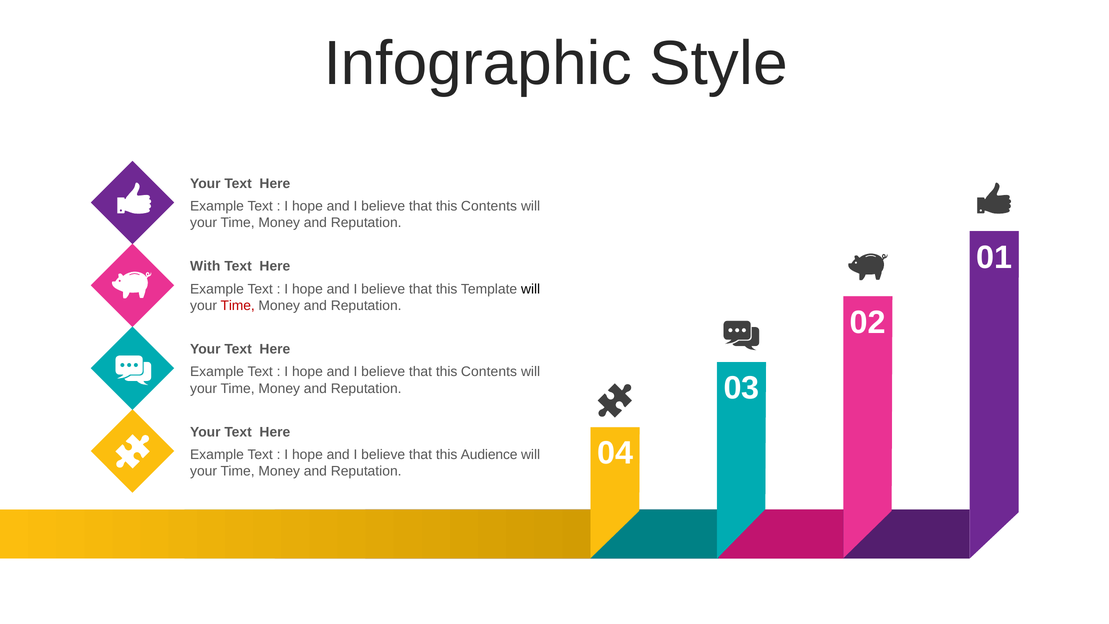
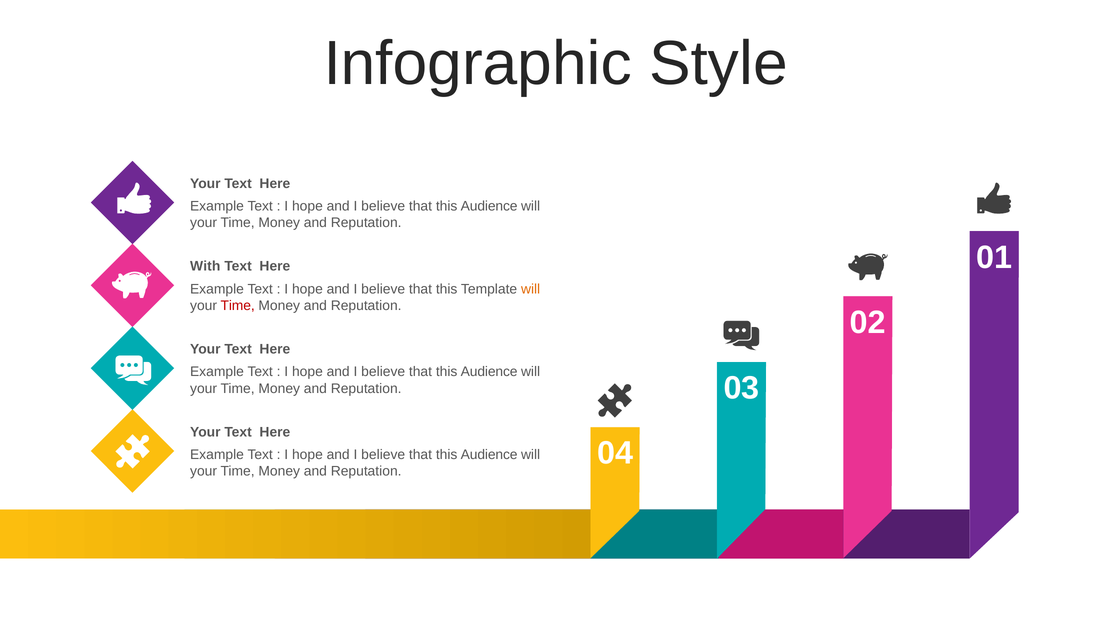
Contents: Contents -> Audience (489, 206)
will colour: black -> orange (531, 289)
Contents: Contents -> Audience (489, 372)
